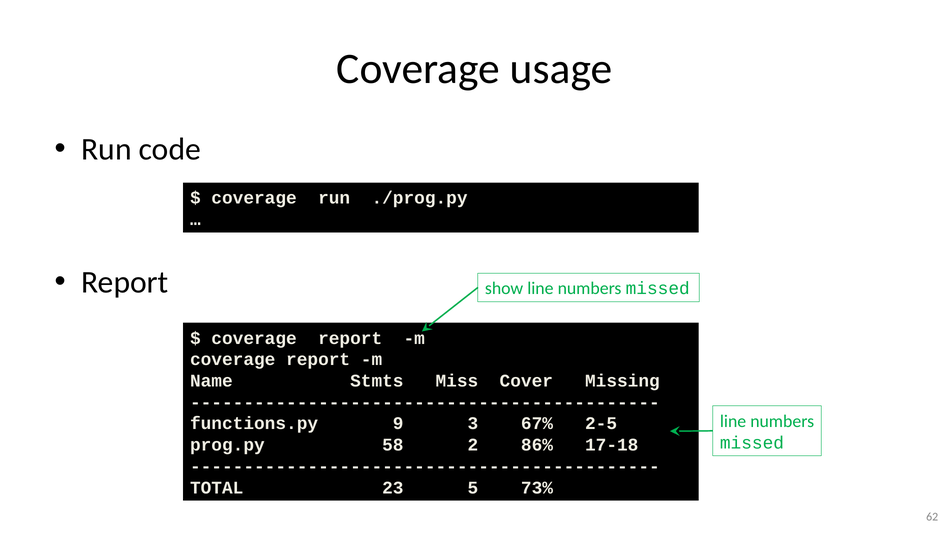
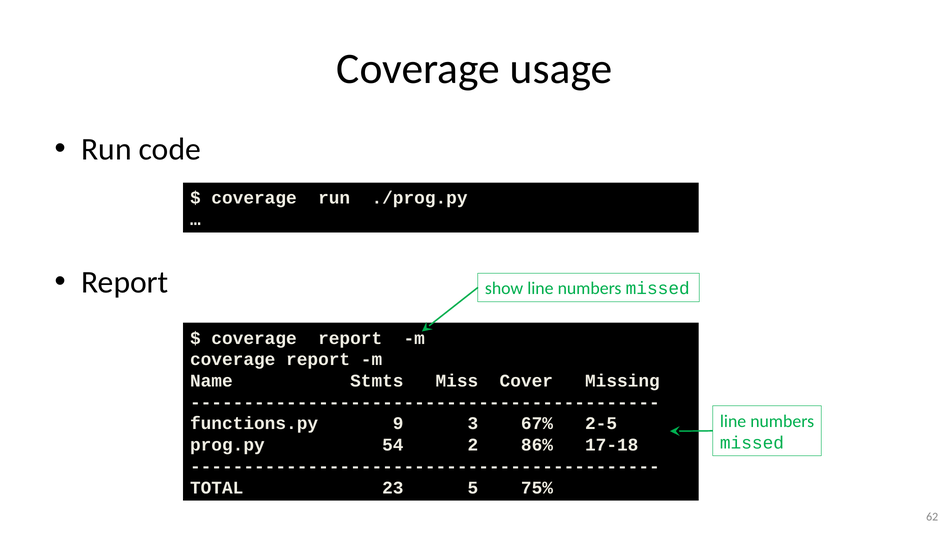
58: 58 -> 54 (393, 445)
73%: 73% -> 75% (537, 488)
